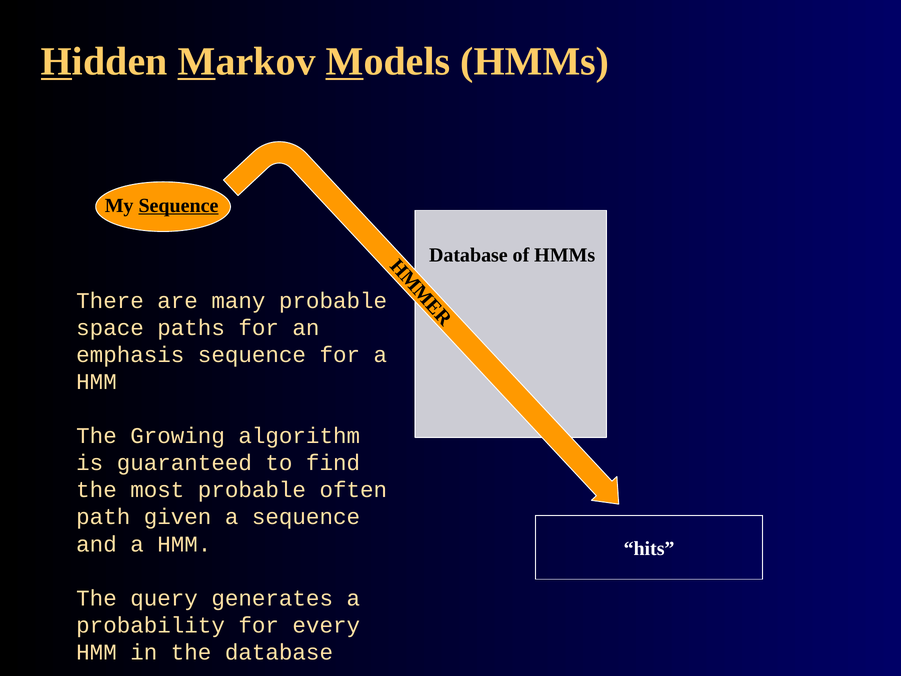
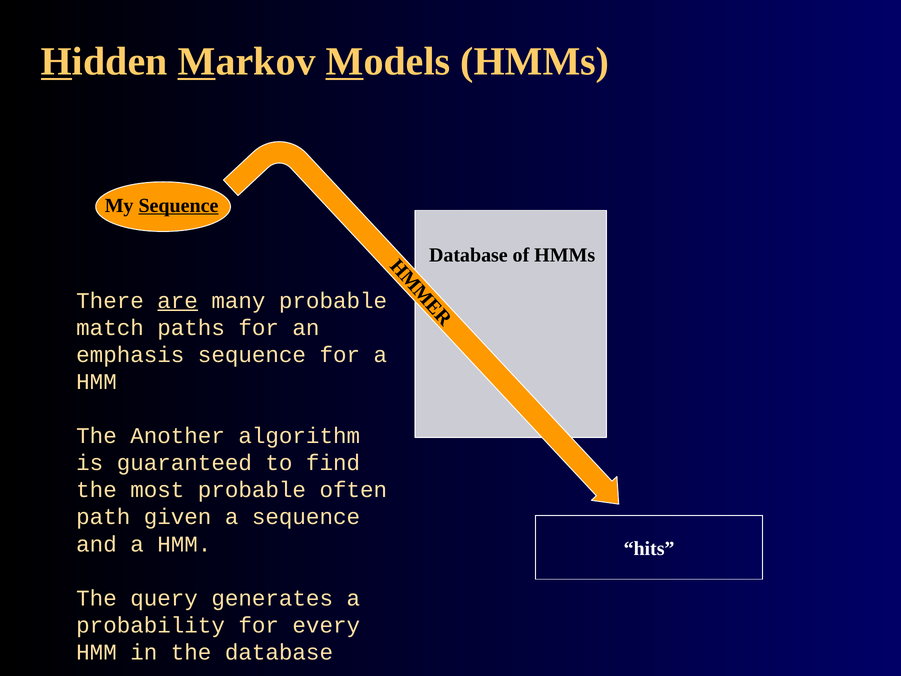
are underline: none -> present (178, 301)
space: space -> match (110, 328)
Growing: Growing -> Another (178, 436)
